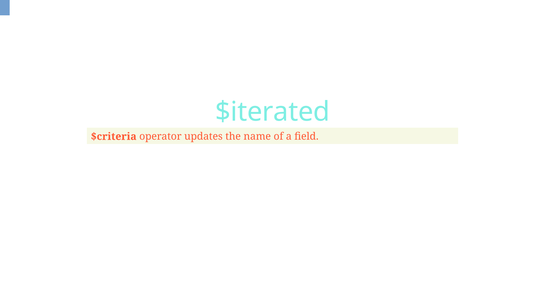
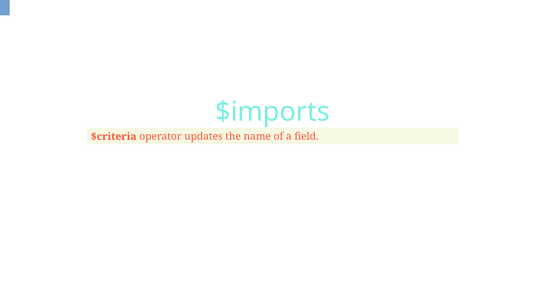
$iterated: $iterated -> $imports (273, 112)
